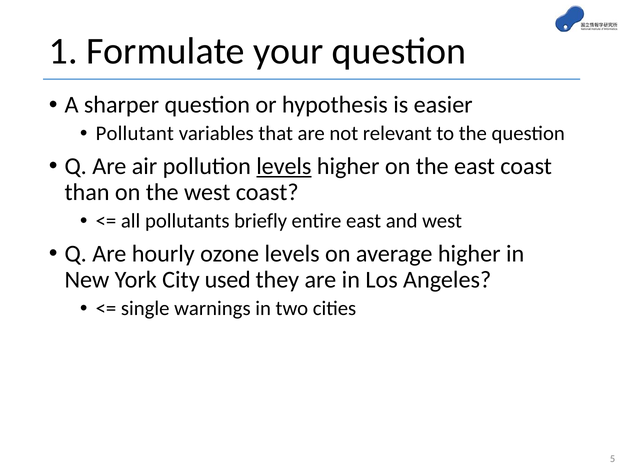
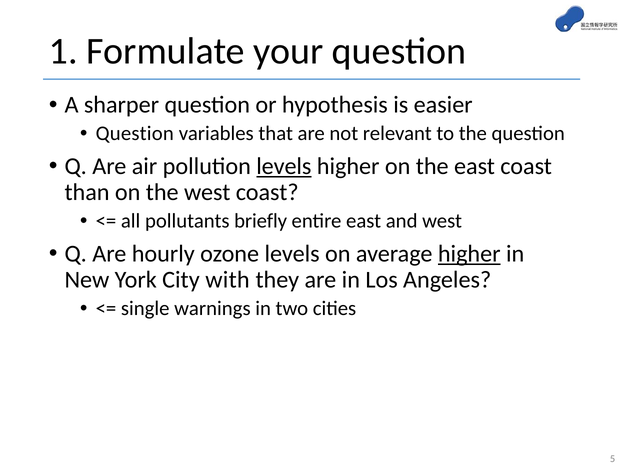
Pollutant: Pollutant -> Question (135, 134)
higher underline: none -> present (469, 254)
used: used -> with (227, 280)
